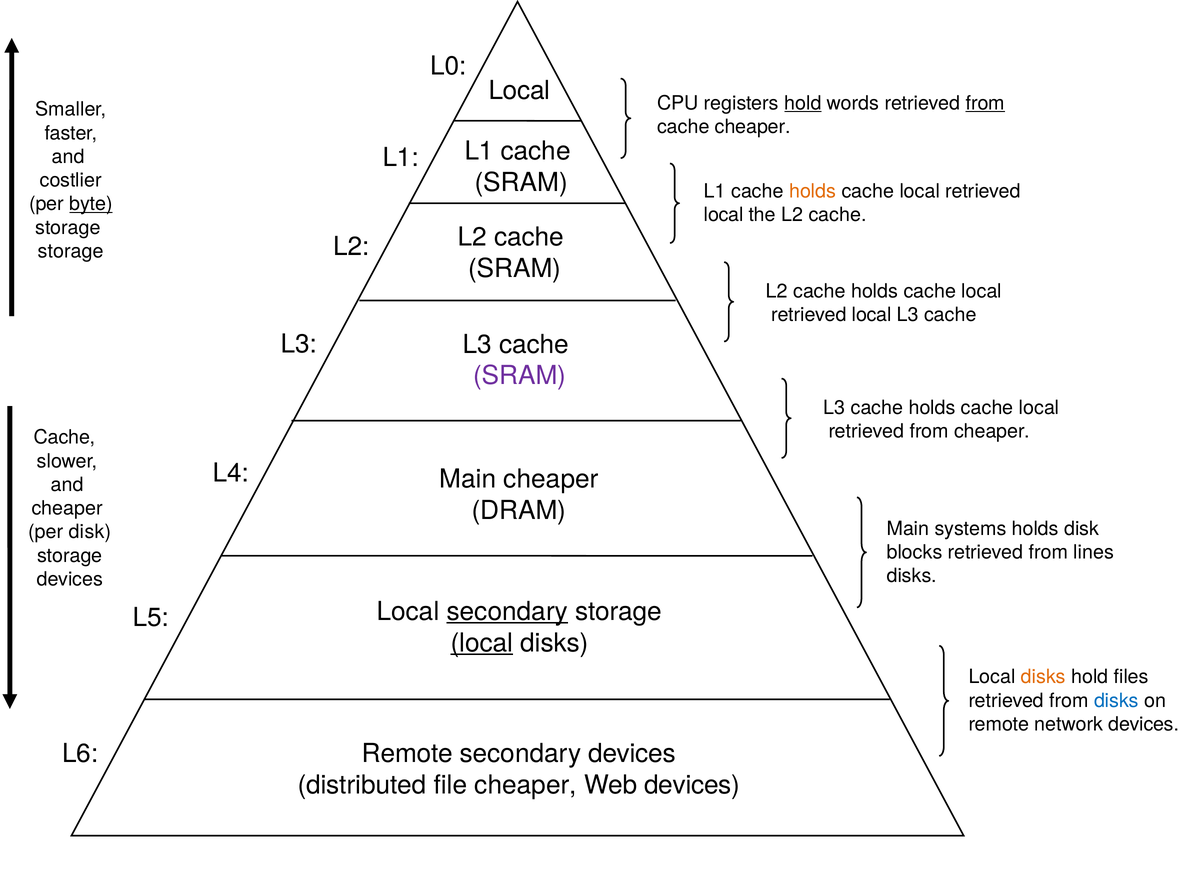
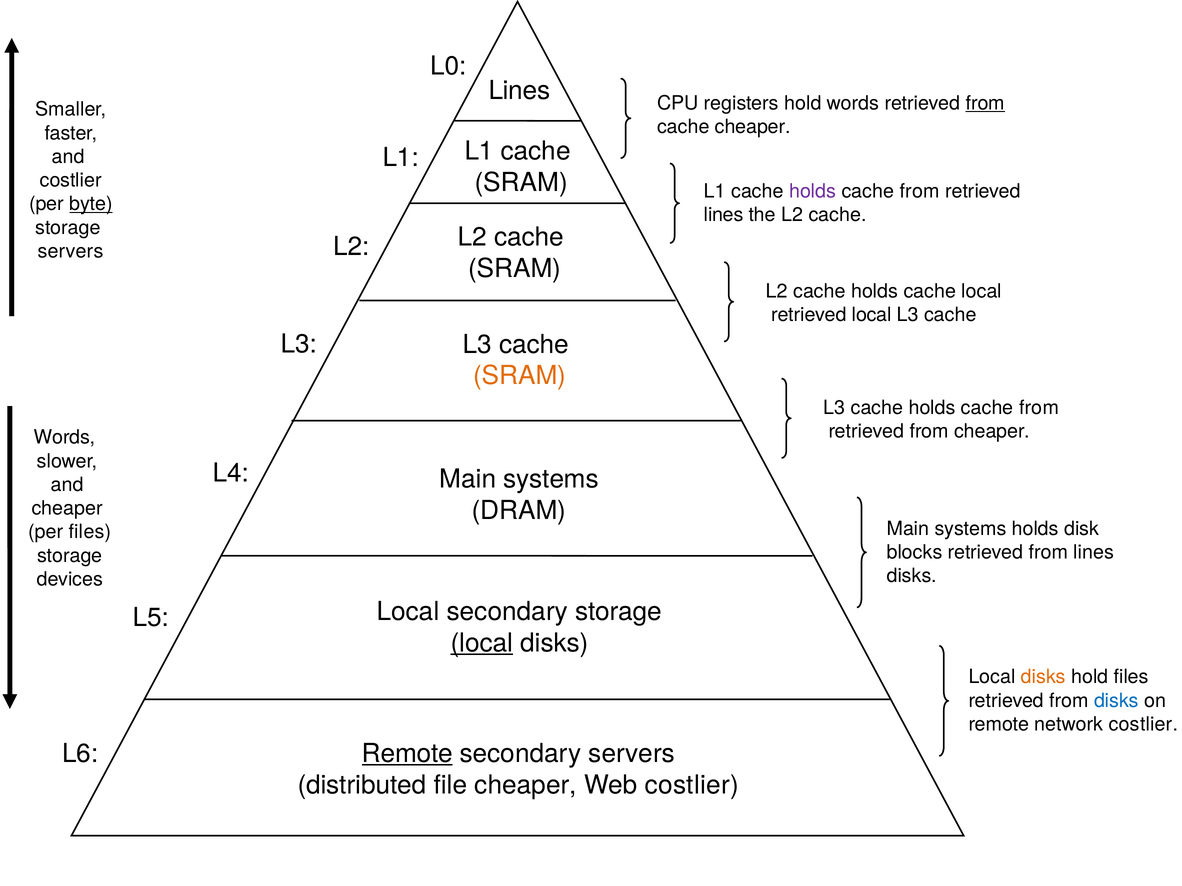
Local: Local -> Lines (519, 91)
hold underline: present -> none (803, 103)
holds colour: orange -> purple (813, 191)
local: local -> from (920, 191)
local: local -> lines (724, 215)
storage: storage -> servers (71, 251)
SRAM colour: purple -> orange (520, 376)
local: local -> from (1039, 408)
Cache: Cache -> Words (65, 438)
cheaper: cheaper -> systems (551, 479)
per disk: disk -> files (90, 532)
secondary underline: present -> none (507, 612)
network devices: devices -> costlier (1143, 725)
Remote underline: none -> present (407, 754)
secondary devices: devices -> servers (632, 754)
Web devices: devices -> costlier (692, 785)
